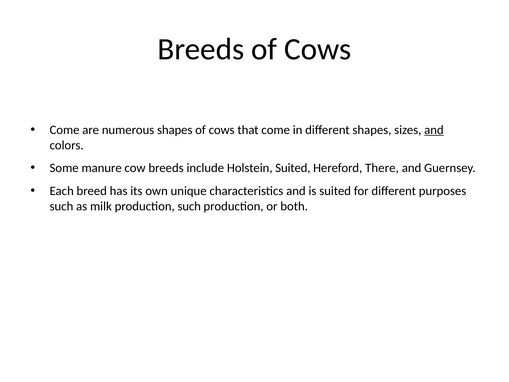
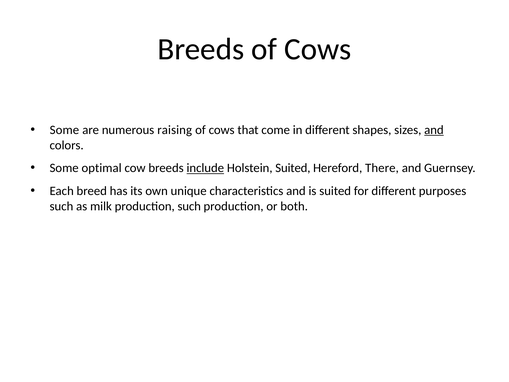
Come: Come -> Some (64, 130)
numerous shapes: shapes -> raising (175, 130)
manure: manure -> optimal (102, 168)
include underline: none -> present (205, 168)
